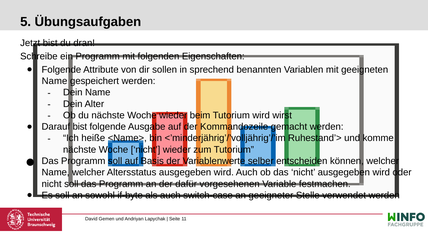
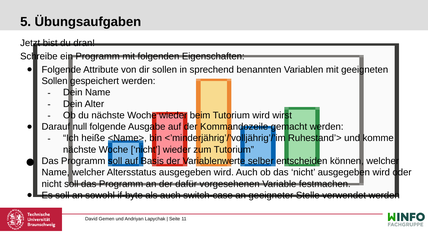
Name: Name -> Sollen (55, 81)
Darauf bist: bist -> null (80, 127)
